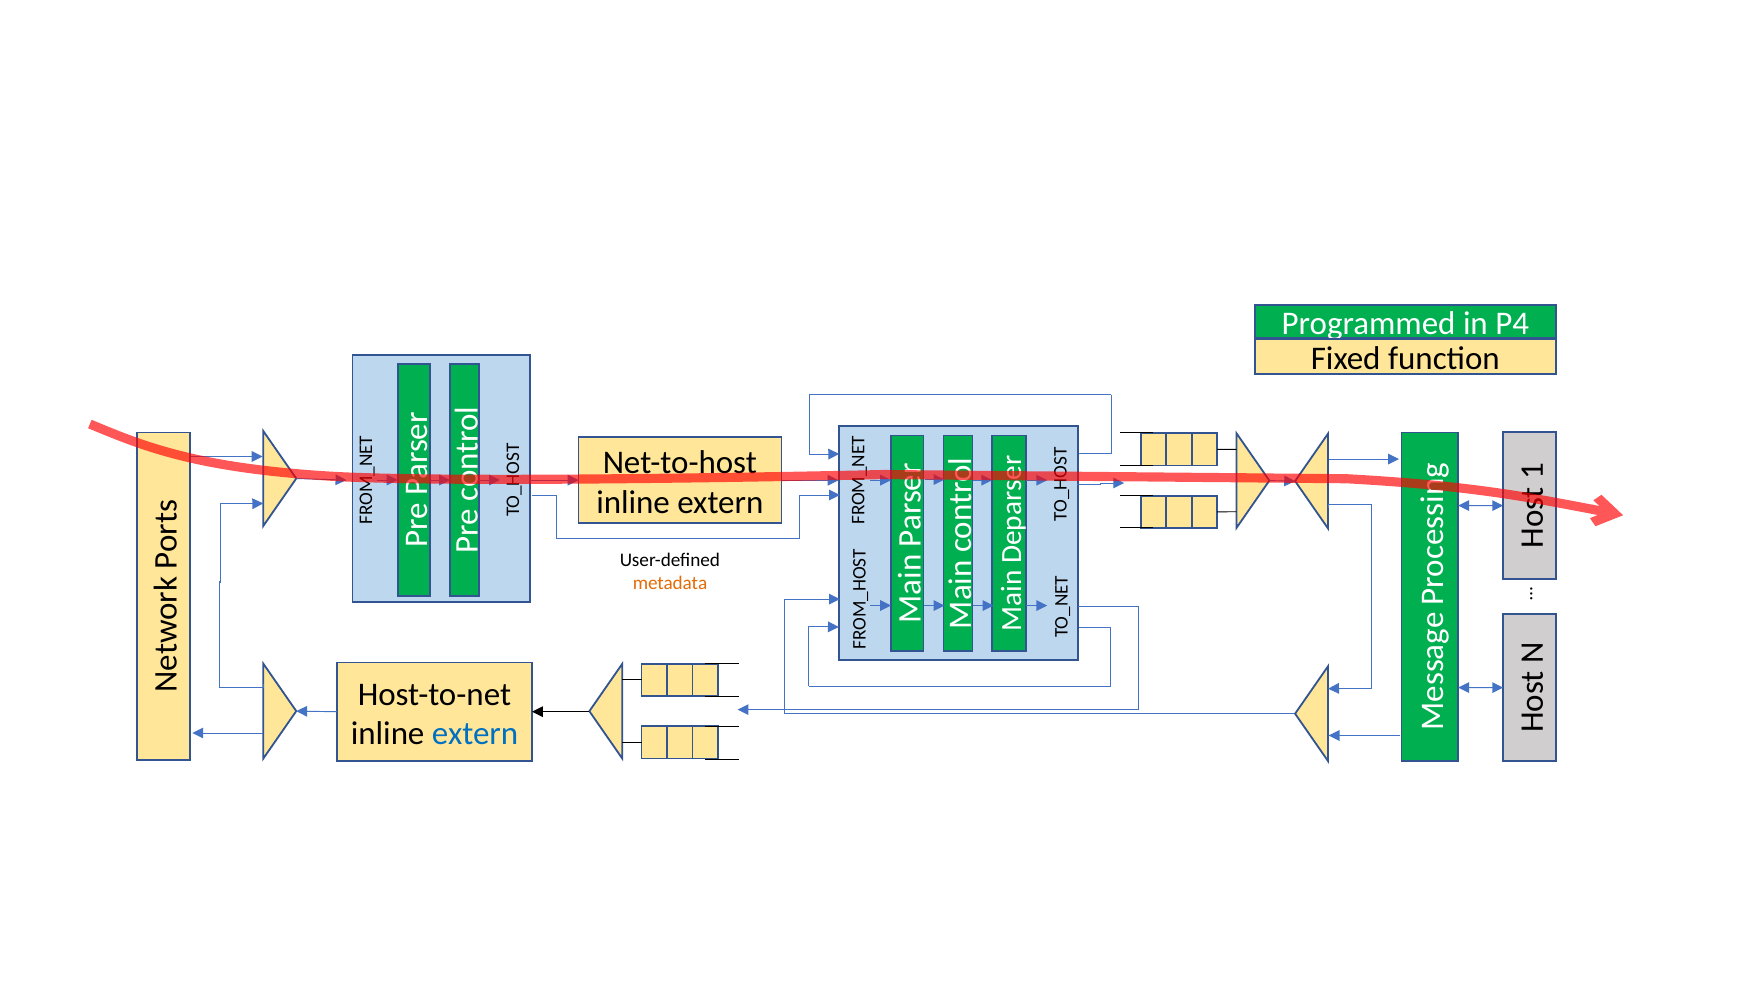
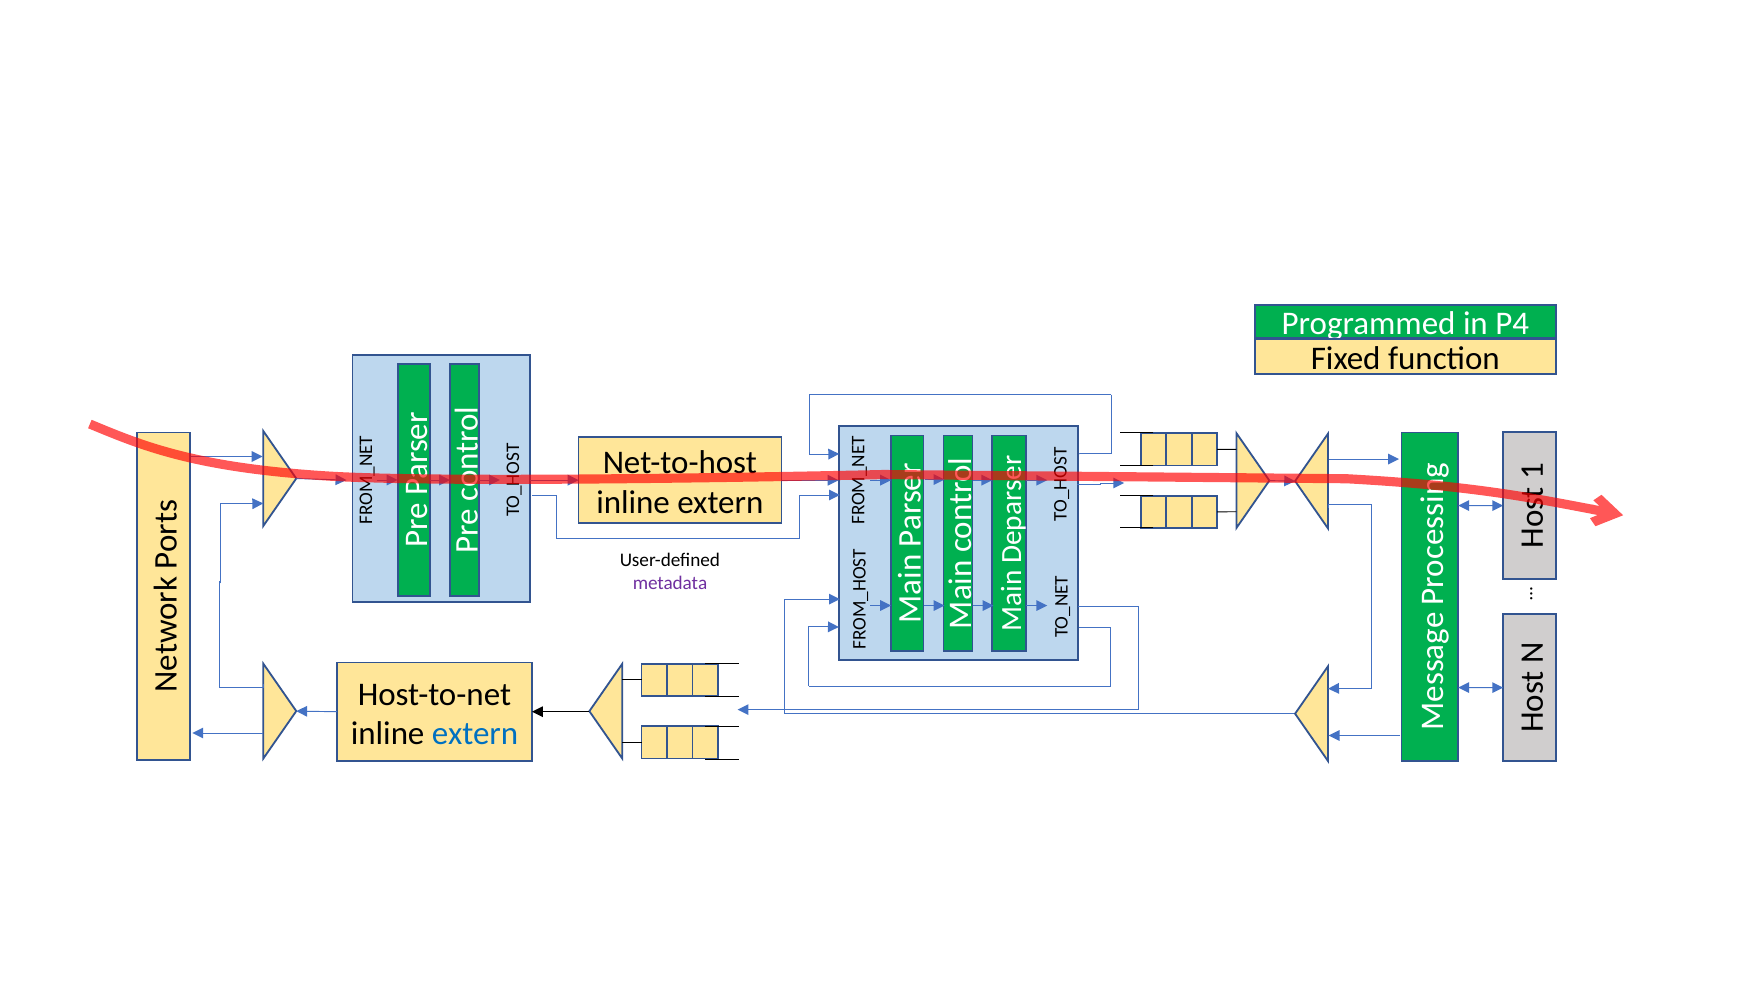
metadata colour: orange -> purple (670, 583)
